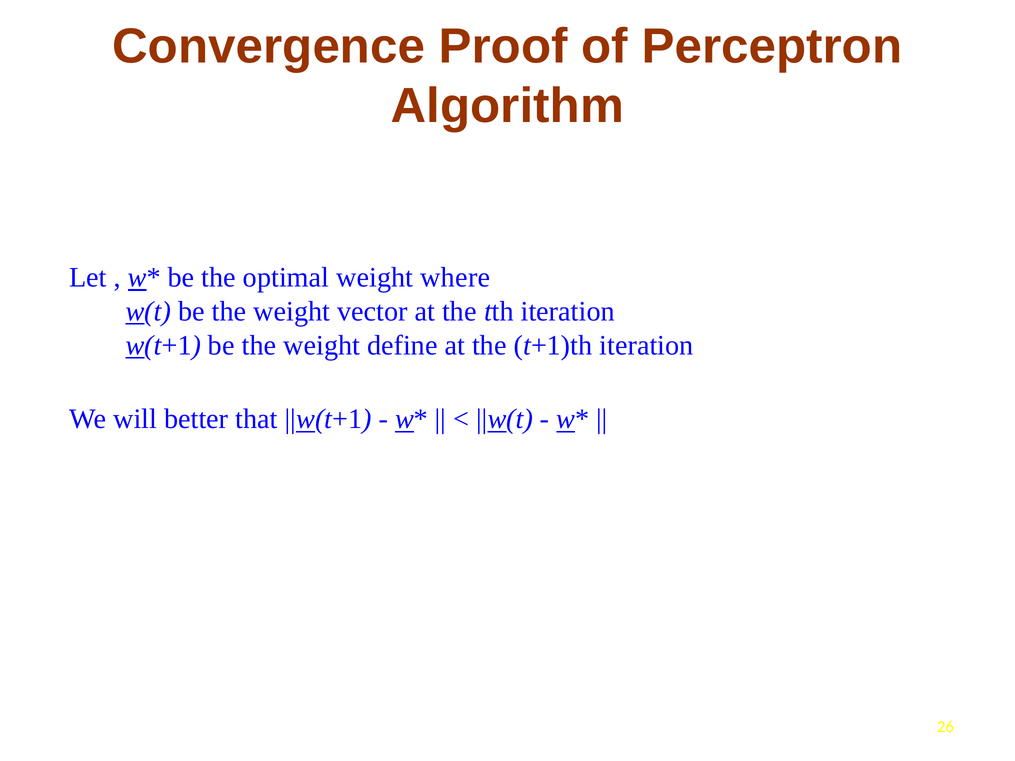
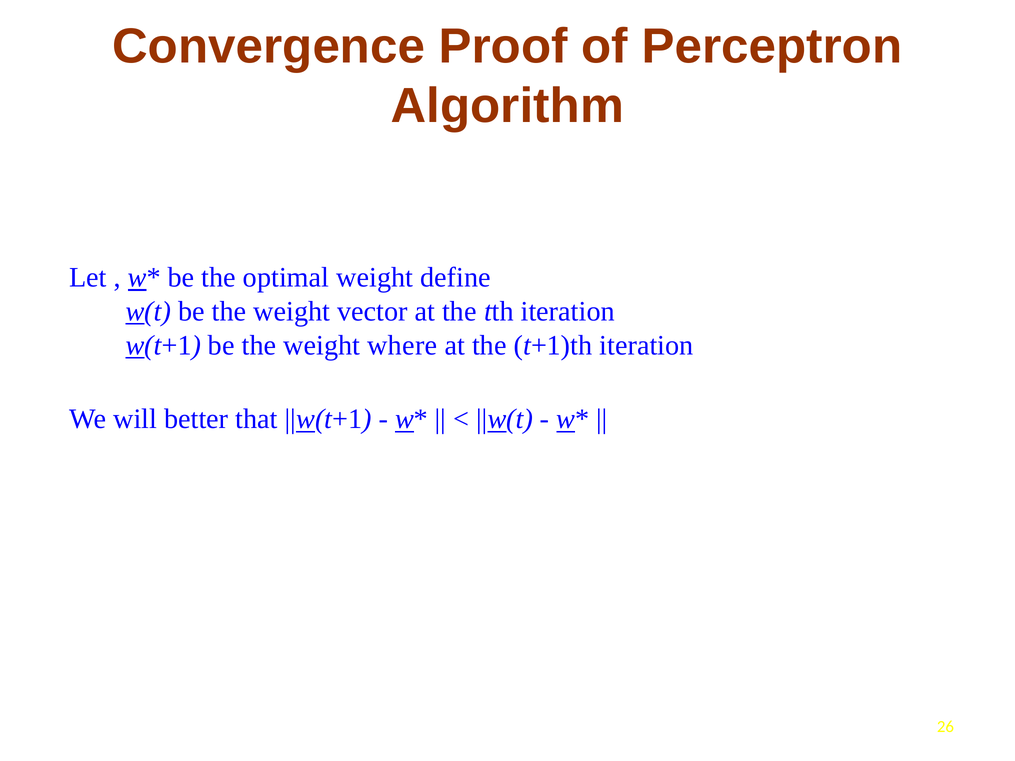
where: where -> define (455, 278)
define: define -> where (402, 345)
